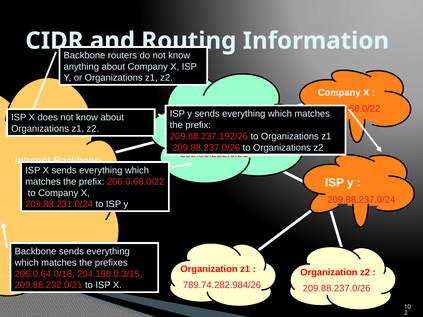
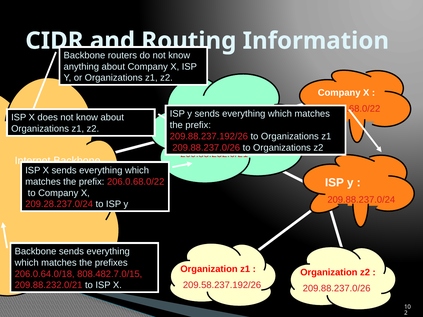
209.88.231.0/24: 209.88.231.0/24 -> 209.28.237.0/24 (59, 204)
204.188.0.3/15: 204.188.0.3/15 -> 808.482.7.0/15 (110, 274)
789.74.282.984/26: 789.74.282.984/26 -> 209.58.237.192/26 (222, 285)
